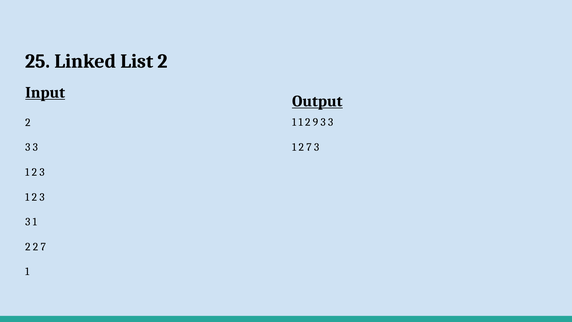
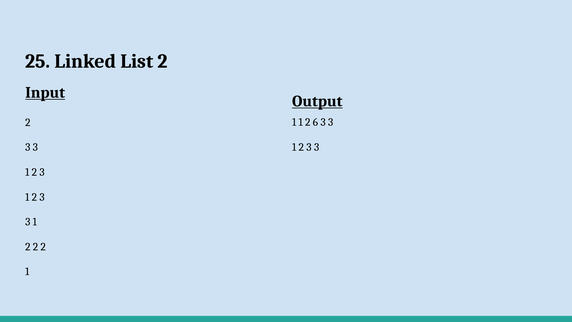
9: 9 -> 6 (315, 122)
7: 7 -> 3 (309, 147)
2 2 7: 7 -> 2 (43, 247)
